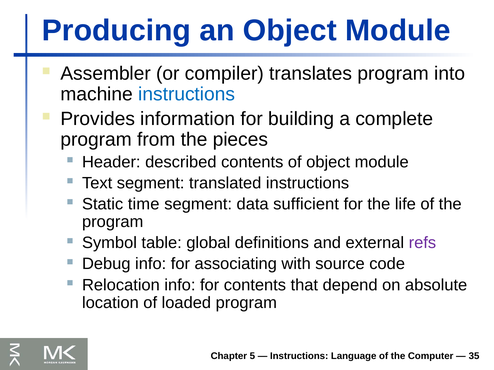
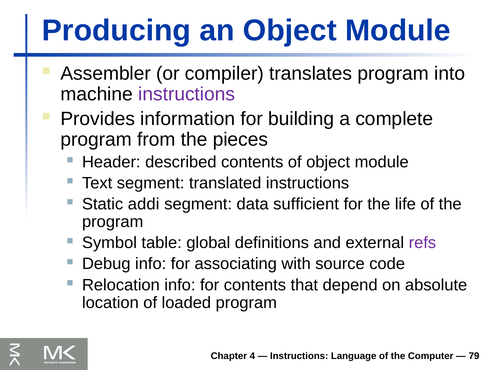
instructions colour: blue -> purple (187, 94)
time: time -> addi (144, 204)
5: 5 -> 4 (252, 357)
35: 35 -> 79 (474, 357)
